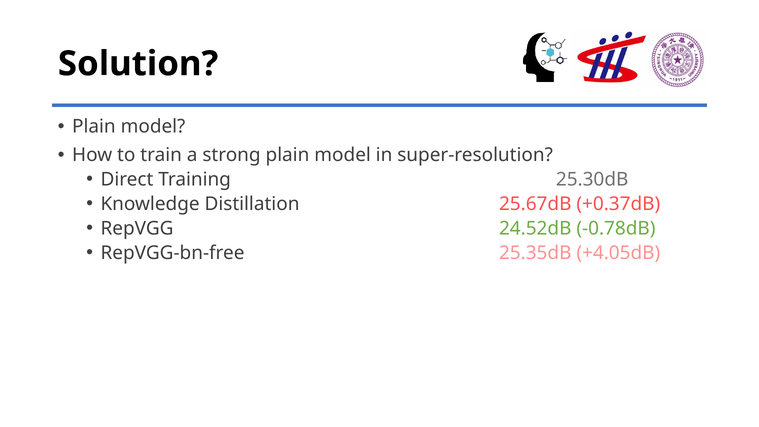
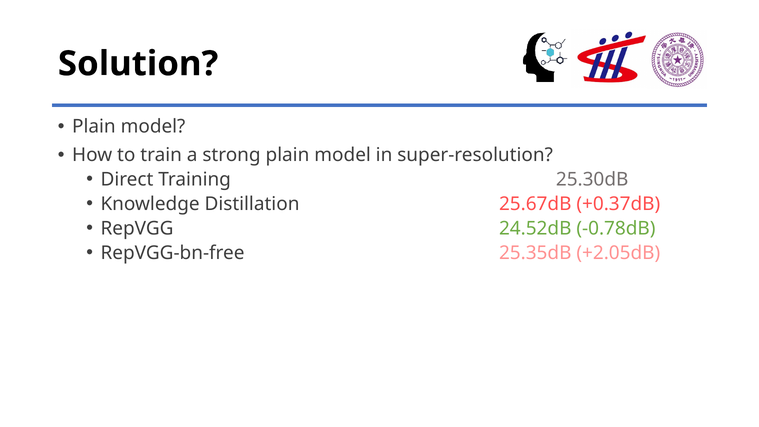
+4.05dB: +4.05dB -> +2.05dB (618, 253)
